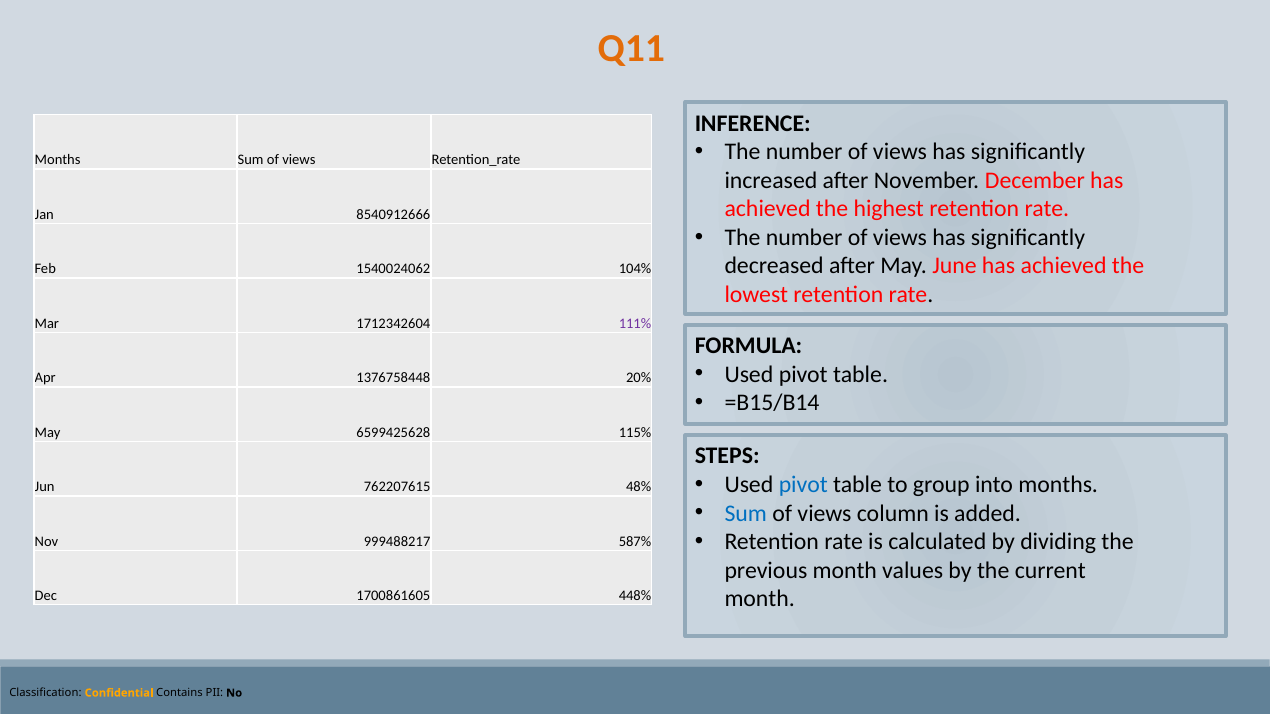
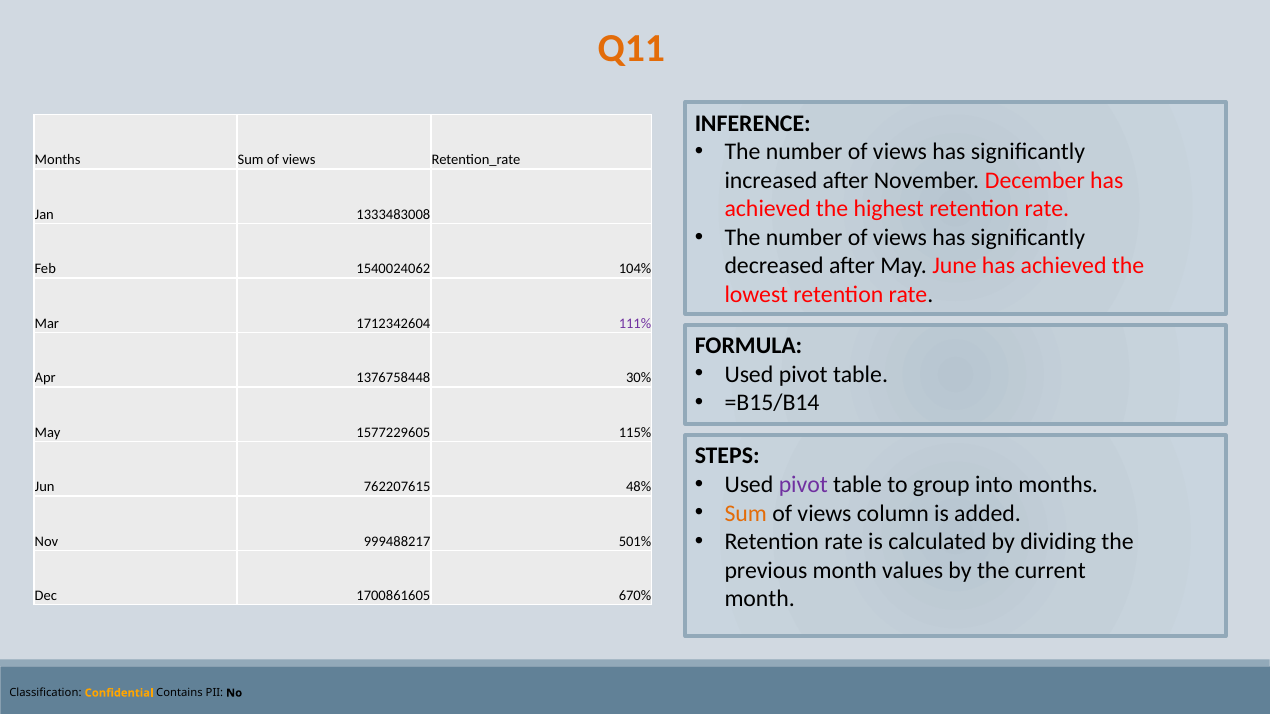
8540912666: 8540912666 -> 1333483008 (393, 215)
20%: 20% -> 30% (639, 378)
6599425628: 6599425628 -> 1577229605 (393, 433)
pivot colour: blue -> purple (803, 485)
Sum colour: blue -> orange (746, 513)
587%: 587% -> 501% (635, 542)
448%: 448% -> 670% (635, 596)
